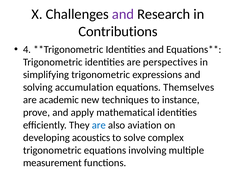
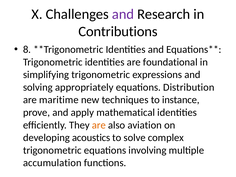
4: 4 -> 8 (27, 50)
perspectives: perspectives -> foundational (170, 62)
accumulation: accumulation -> appropriately (84, 87)
Themselves: Themselves -> Distribution (189, 87)
academic: academic -> maritime (59, 100)
are colour: blue -> orange (99, 125)
measurement: measurement -> accumulation (52, 163)
